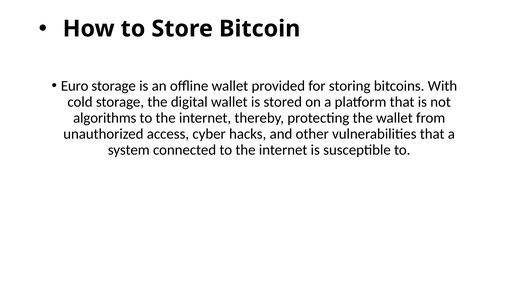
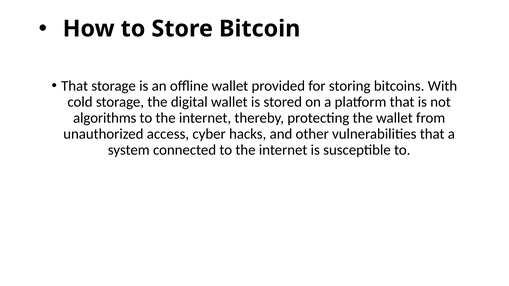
Euro: Euro -> That (75, 86)
